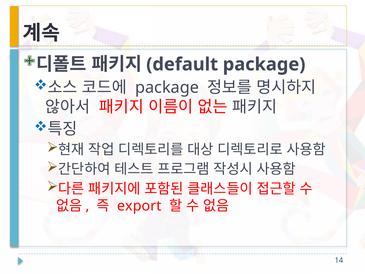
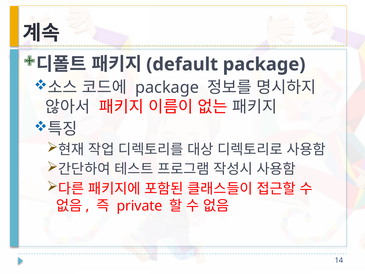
export: export -> private (139, 206)
